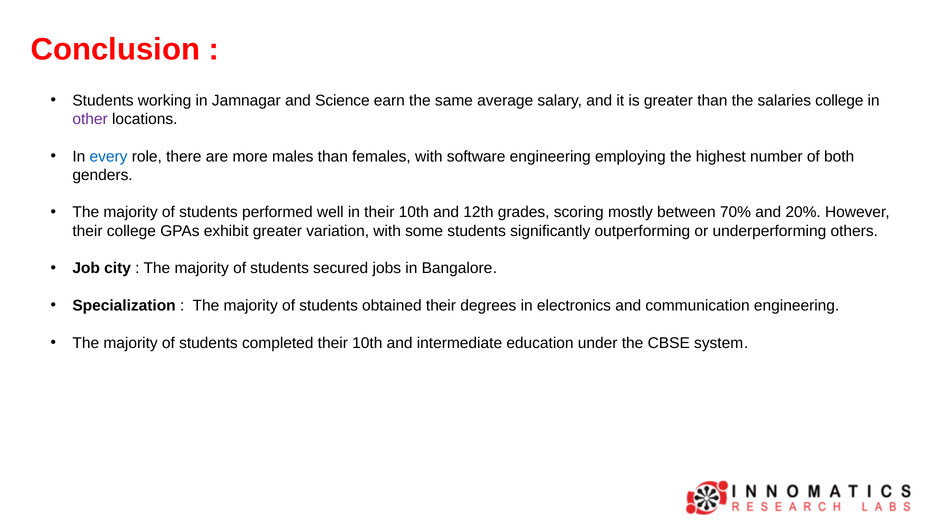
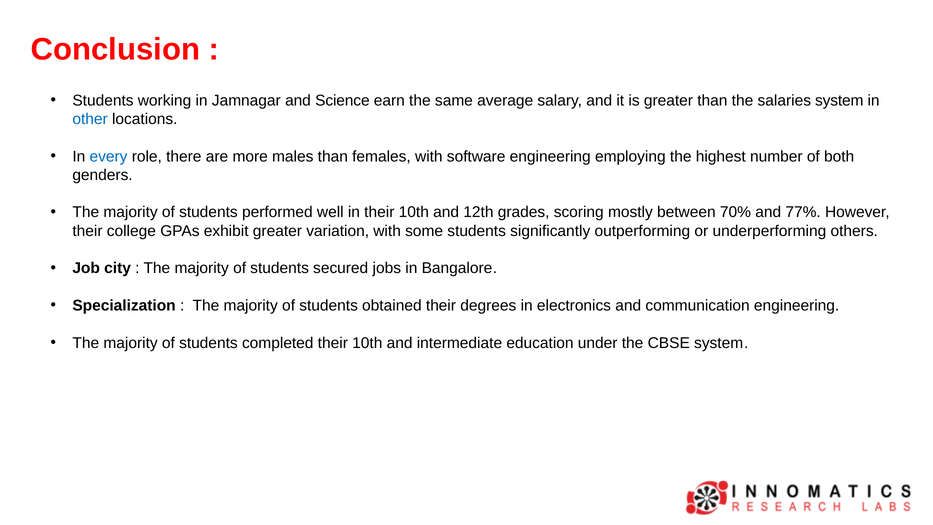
salaries college: college -> system (839, 100)
other colour: purple -> blue (90, 119)
20%: 20% -> 77% (803, 212)
